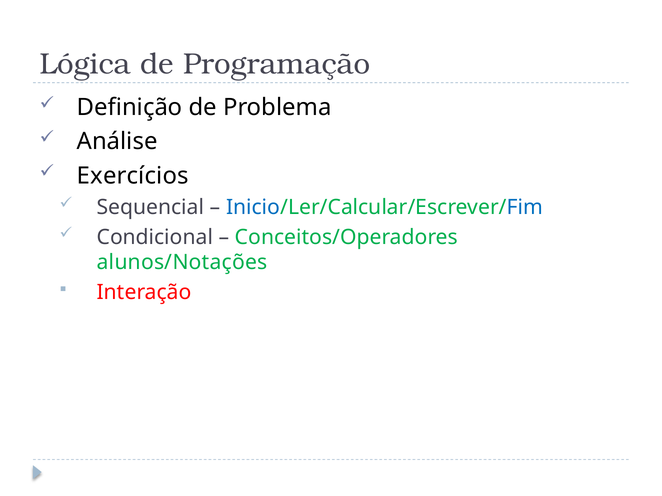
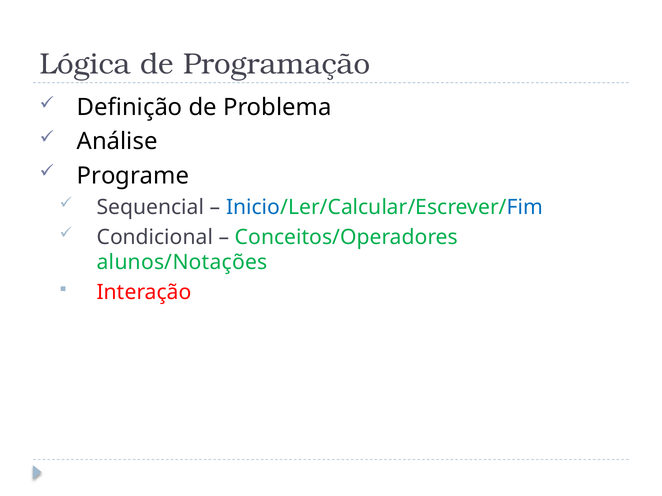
Exercícios: Exercícios -> Programe (133, 176)
